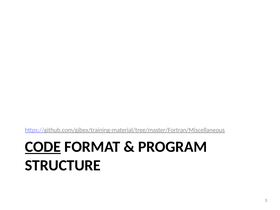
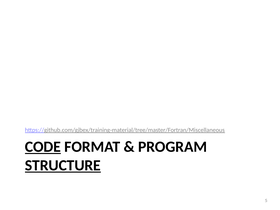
STRUCTURE underline: none -> present (63, 165)
